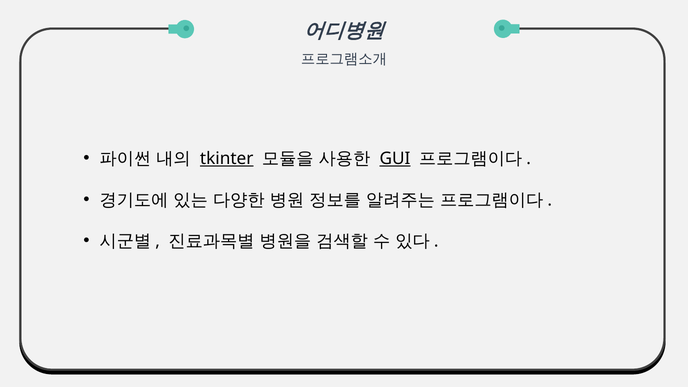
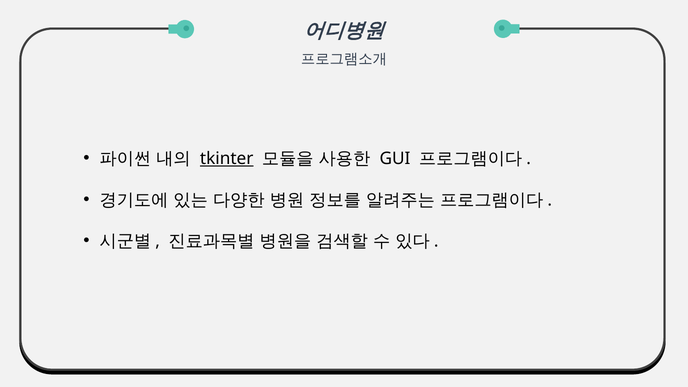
GUI underline: present -> none (395, 159)
